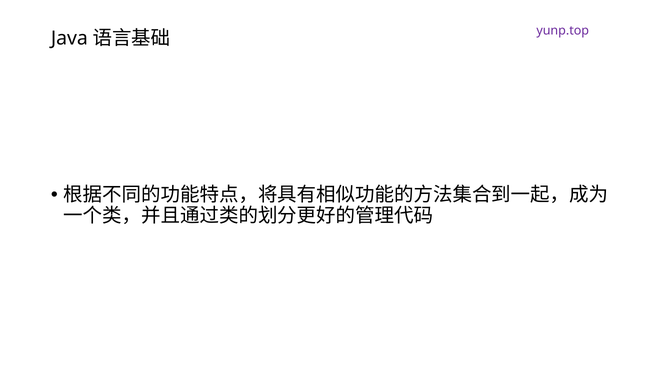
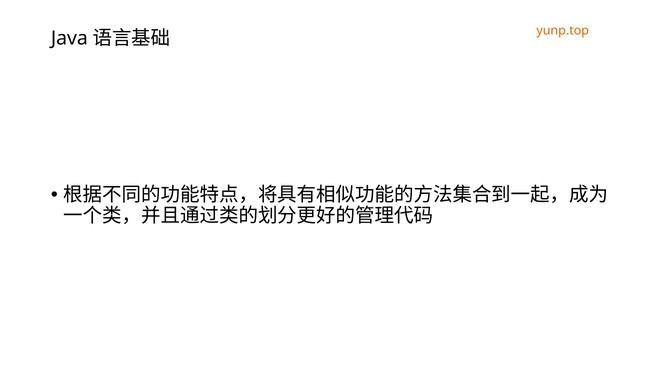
yunp.top colour: purple -> orange (563, 31)
